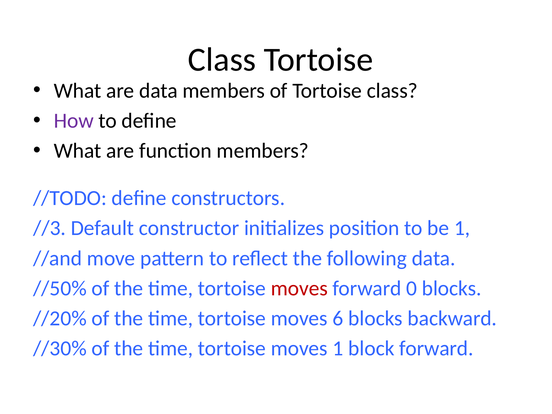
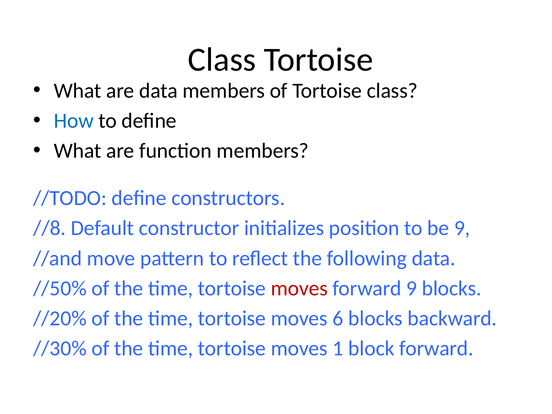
How colour: purple -> blue (74, 121)
//3: //3 -> //8 (50, 228)
be 1: 1 -> 9 (462, 228)
forward 0: 0 -> 9 (412, 288)
